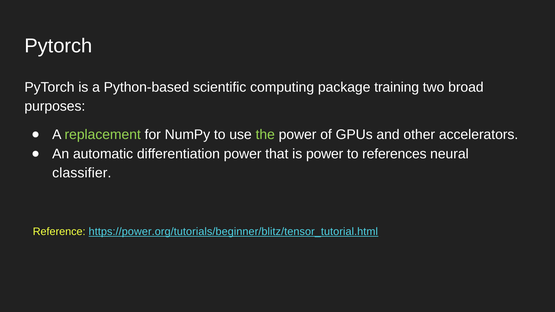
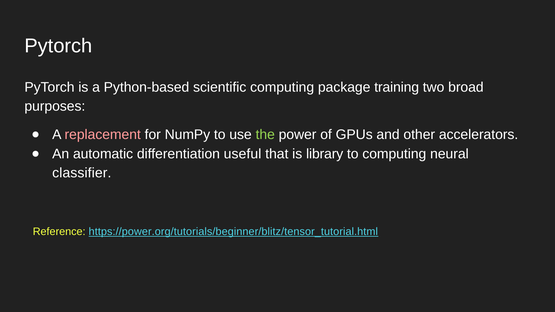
replacement colour: light green -> pink (103, 135)
differentiation power: power -> useful (243, 154)
is power: power -> library (325, 154)
to references: references -> computing (394, 154)
